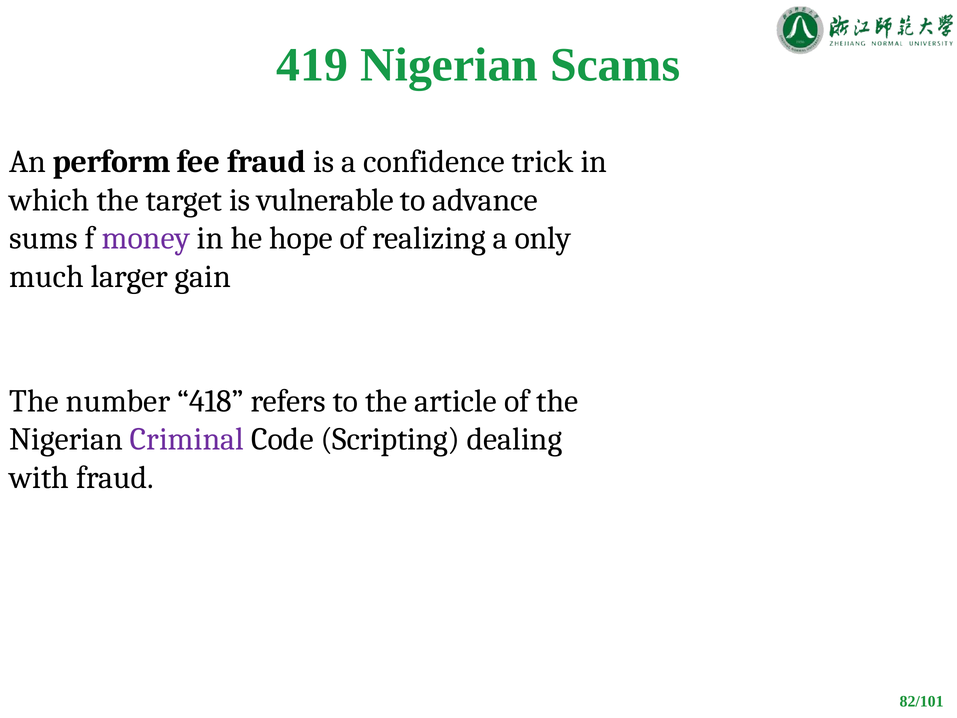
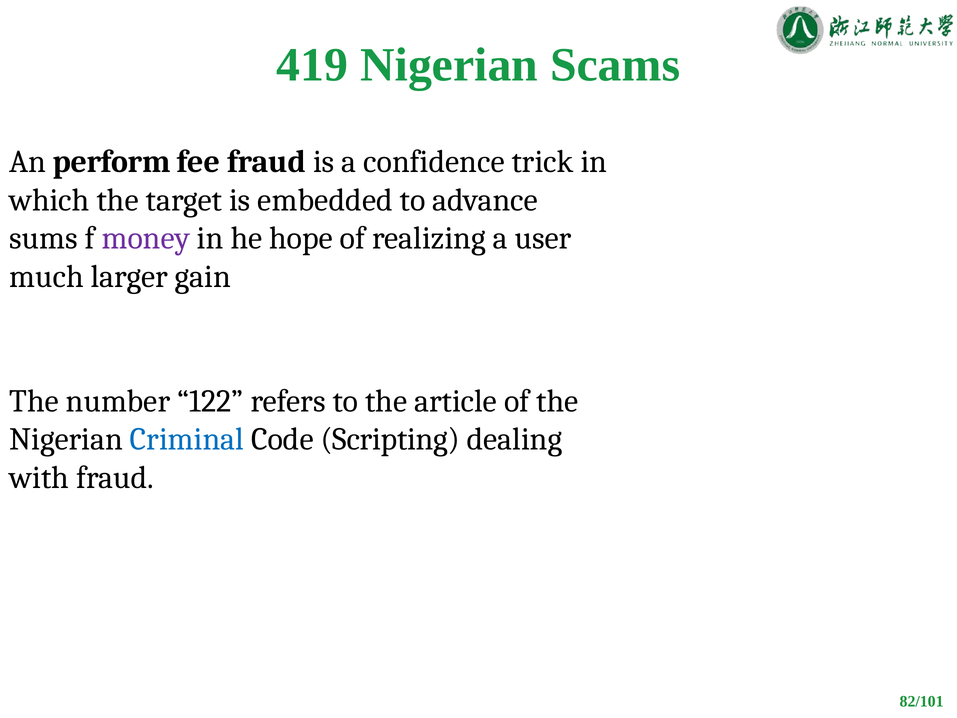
vulnerable: vulnerable -> embedded (325, 200)
only: only -> user (543, 238)
418: 418 -> 122 (210, 401)
Criminal colour: purple -> blue (187, 439)
